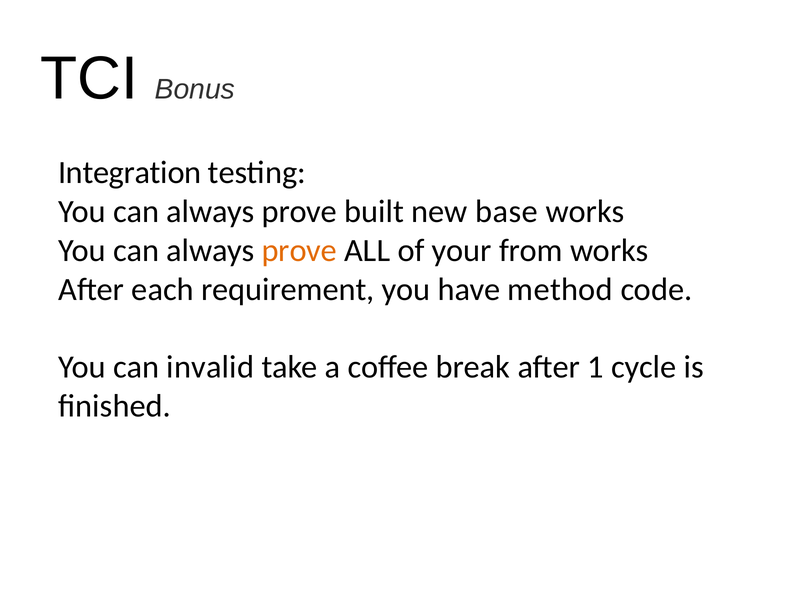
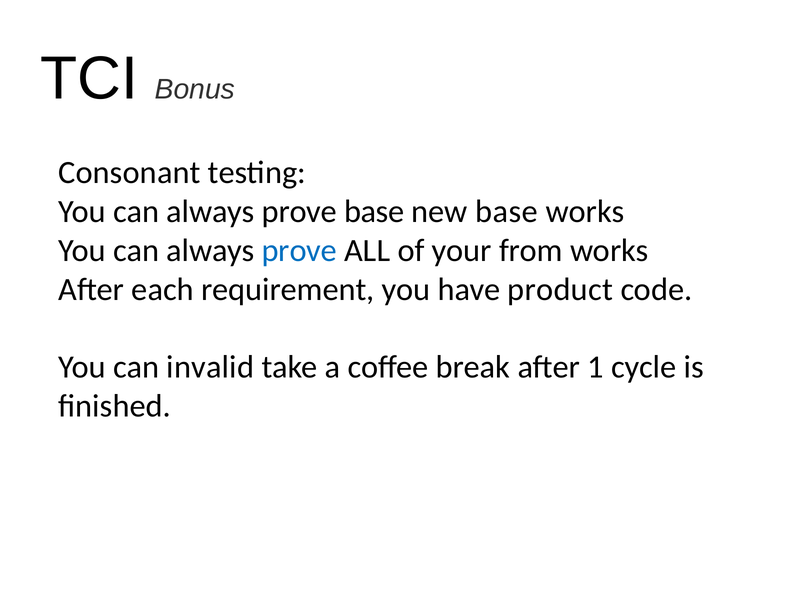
Integration: Integration -> Consonant (129, 173)
prove built: built -> base (374, 211)
prove colour: orange -> blue (299, 250)
method: method -> product (560, 289)
